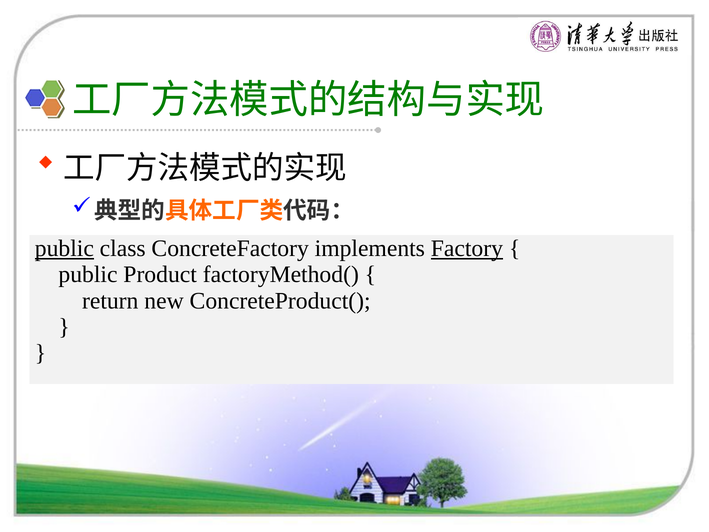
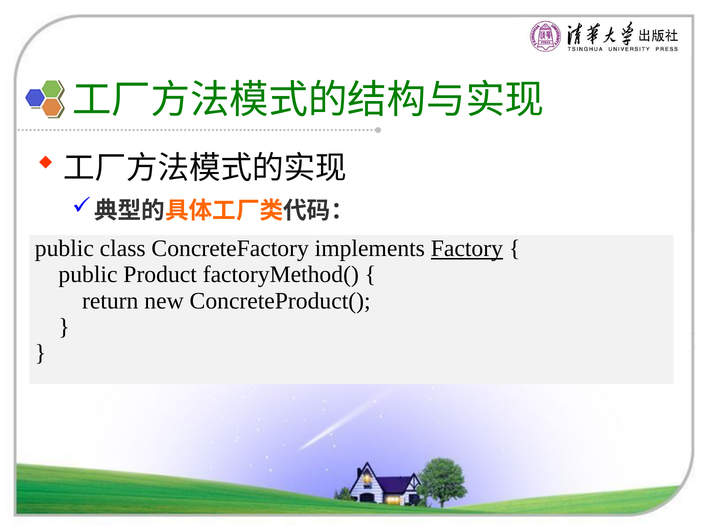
public underline: present -> none (64, 248)
